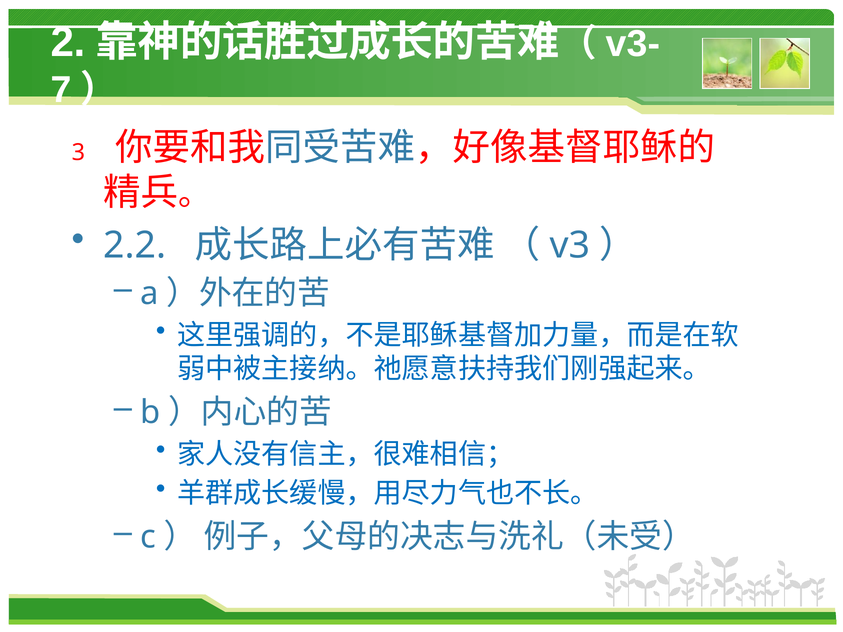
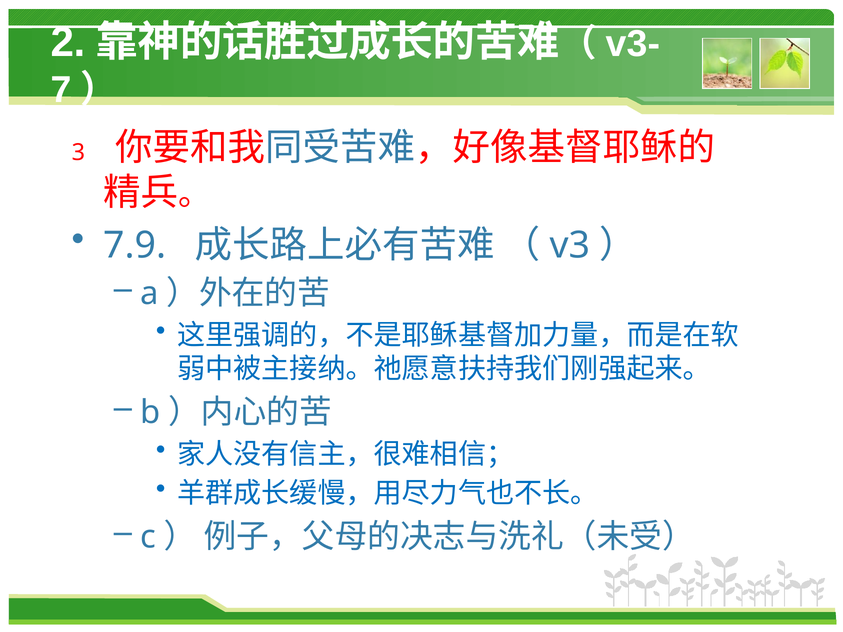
2.2: 2.2 -> 7.9 (135, 245)
